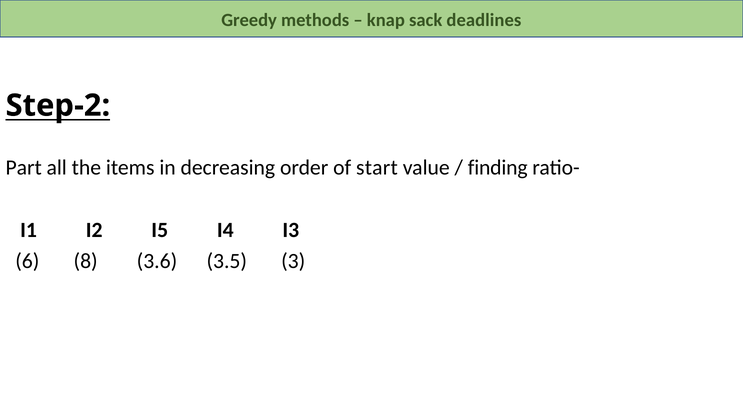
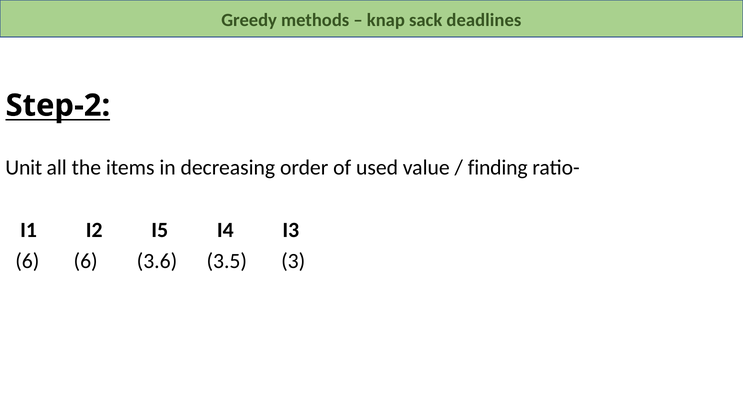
Part: Part -> Unit (24, 168)
start: start -> used (377, 168)
6 8: 8 -> 6 (86, 261)
